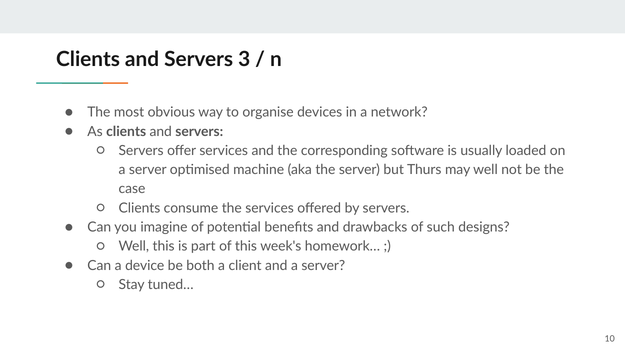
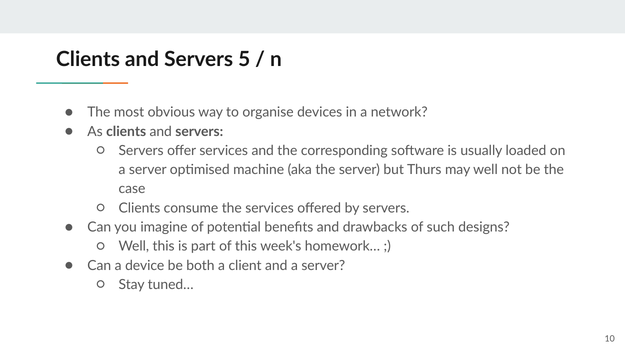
3: 3 -> 5 (244, 59)
